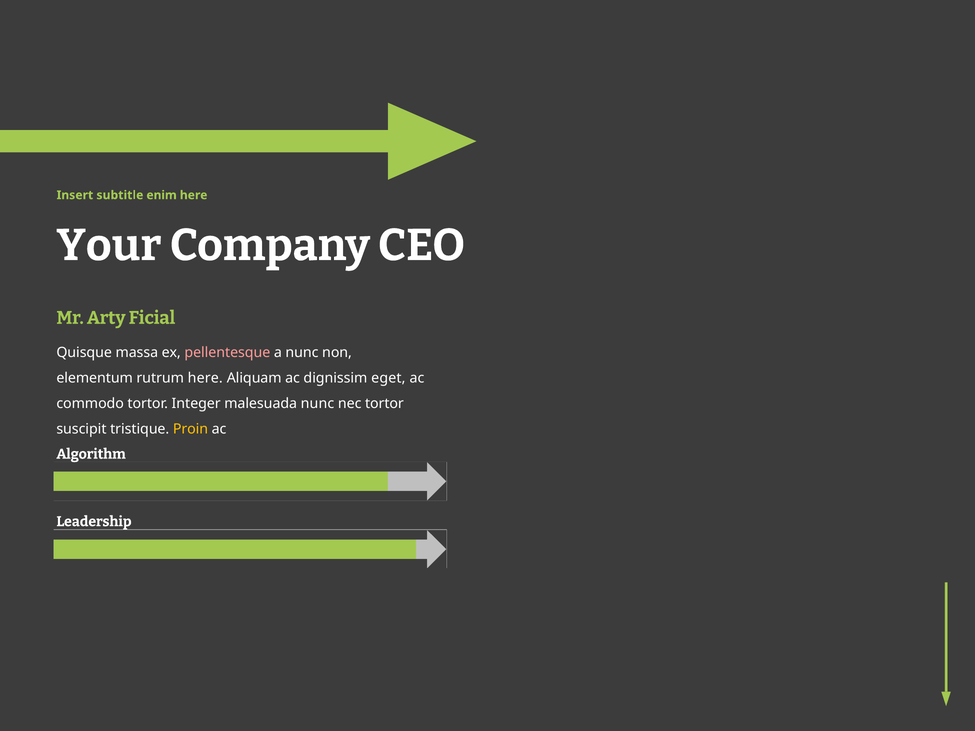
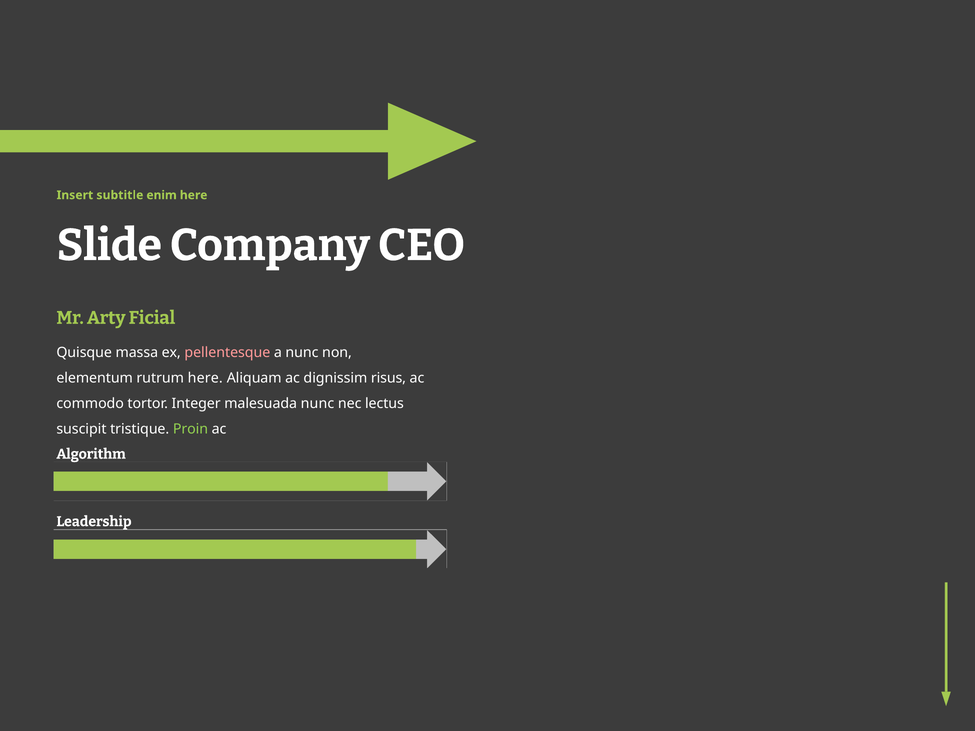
Your: Your -> Slide (109, 245)
eget: eget -> risus (389, 378)
nec tortor: tortor -> lectus (384, 404)
Proin colour: yellow -> light green (190, 429)
